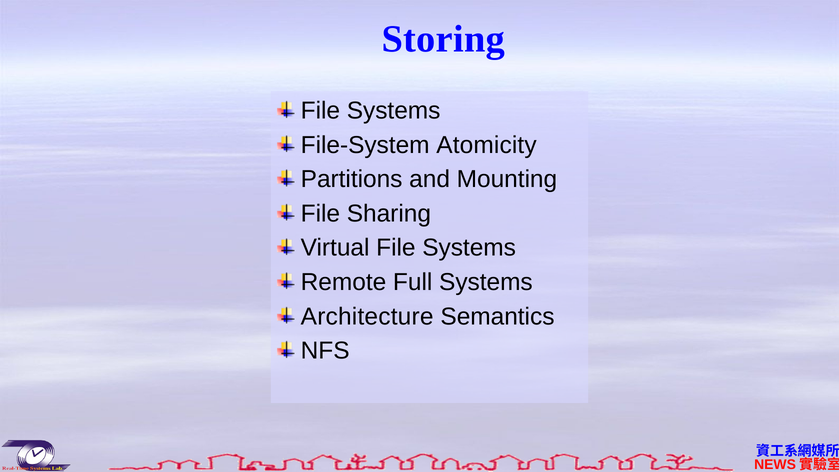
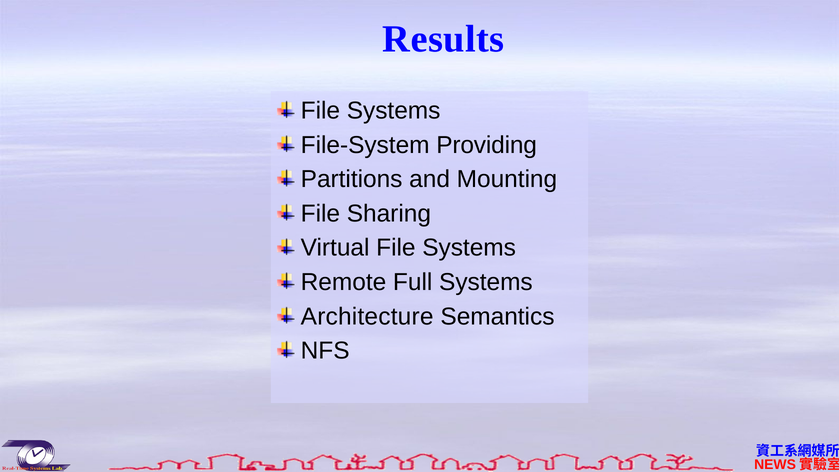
Storing: Storing -> Results (443, 39)
Atomicity: Atomicity -> Providing (487, 145)
